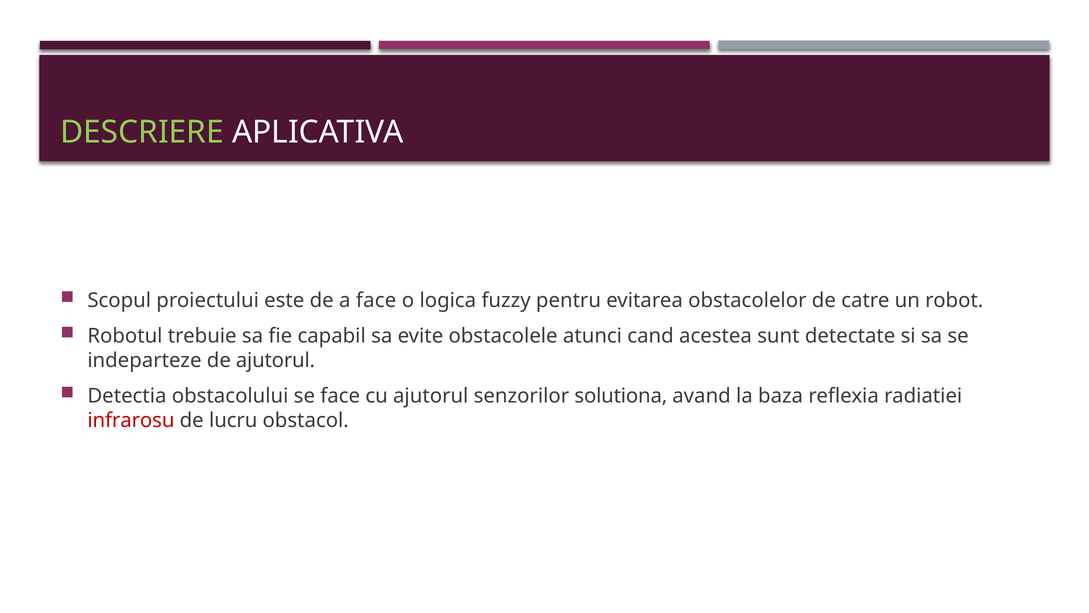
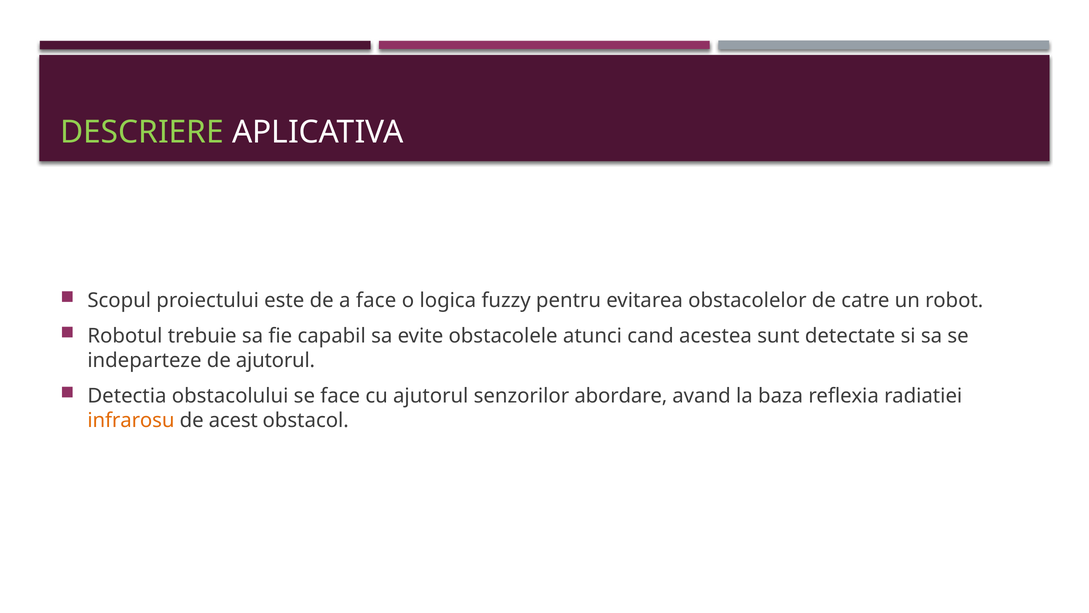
solutiona: solutiona -> abordare (621, 396)
infrarosu colour: red -> orange (131, 420)
lucru: lucru -> acest (233, 420)
